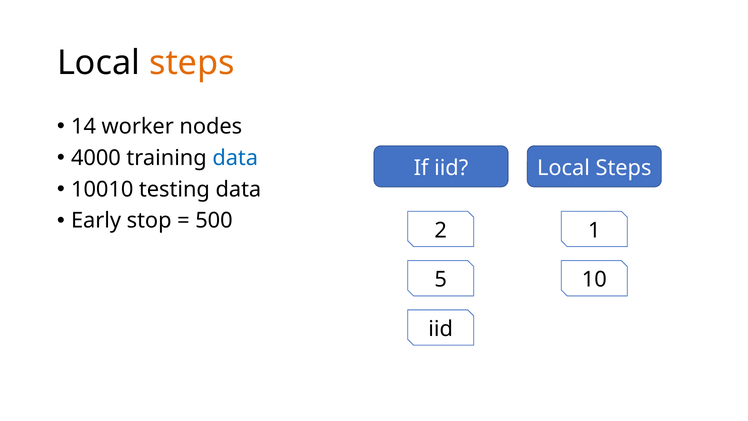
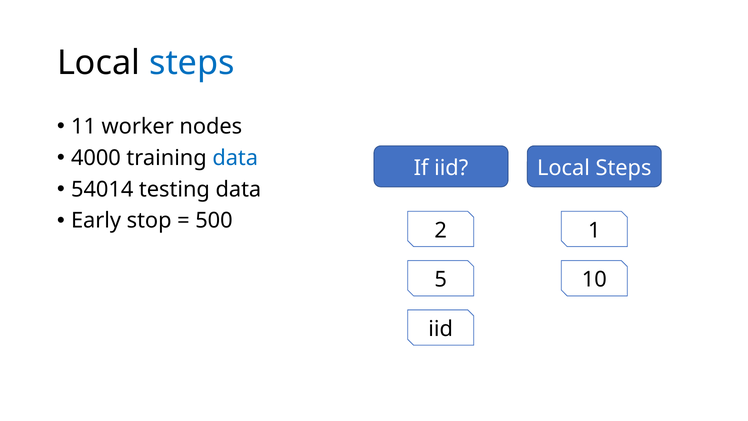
steps colour: orange -> blue (192, 63)
14: 14 -> 11 (84, 126)
10010: 10010 -> 54014 (102, 189)
